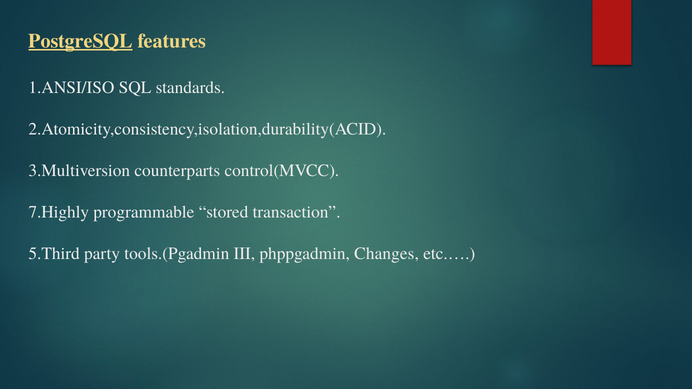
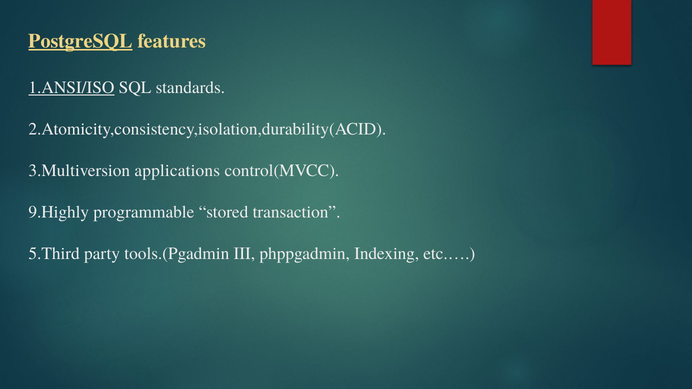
1.ANSI/ISO underline: none -> present (71, 88)
counterparts: counterparts -> applications (177, 171)
7.Highly: 7.Highly -> 9.Highly (59, 212)
Changes: Changes -> Indexing (387, 254)
